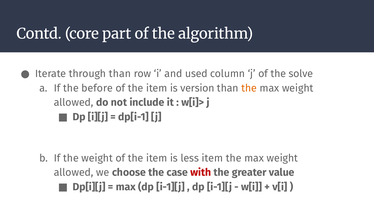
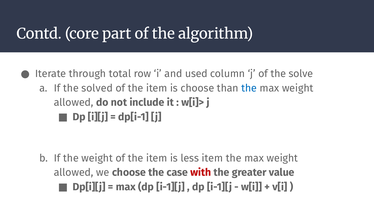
through than: than -> total (120, 73)
before: before -> solved (97, 88)
is version: version -> choose (197, 88)
the colour: orange -> blue (249, 88)
